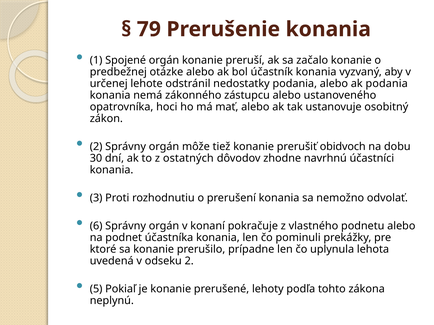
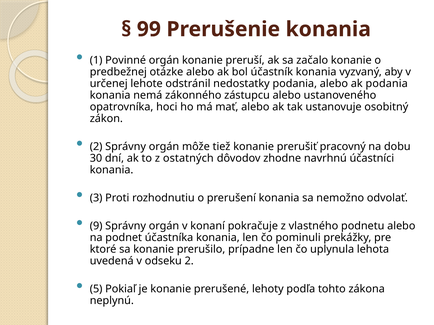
79: 79 -> 99 (149, 29)
Spojené: Spojené -> Povinné (126, 60)
obidvoch: obidvoch -> pracovný (343, 147)
6: 6 -> 9 (96, 226)
